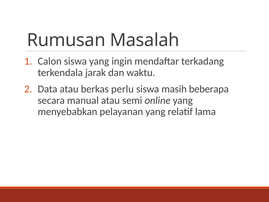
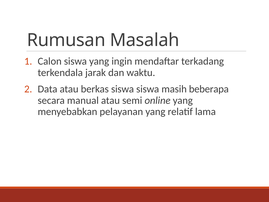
berkas perlu: perlu -> siswa (123, 89)
